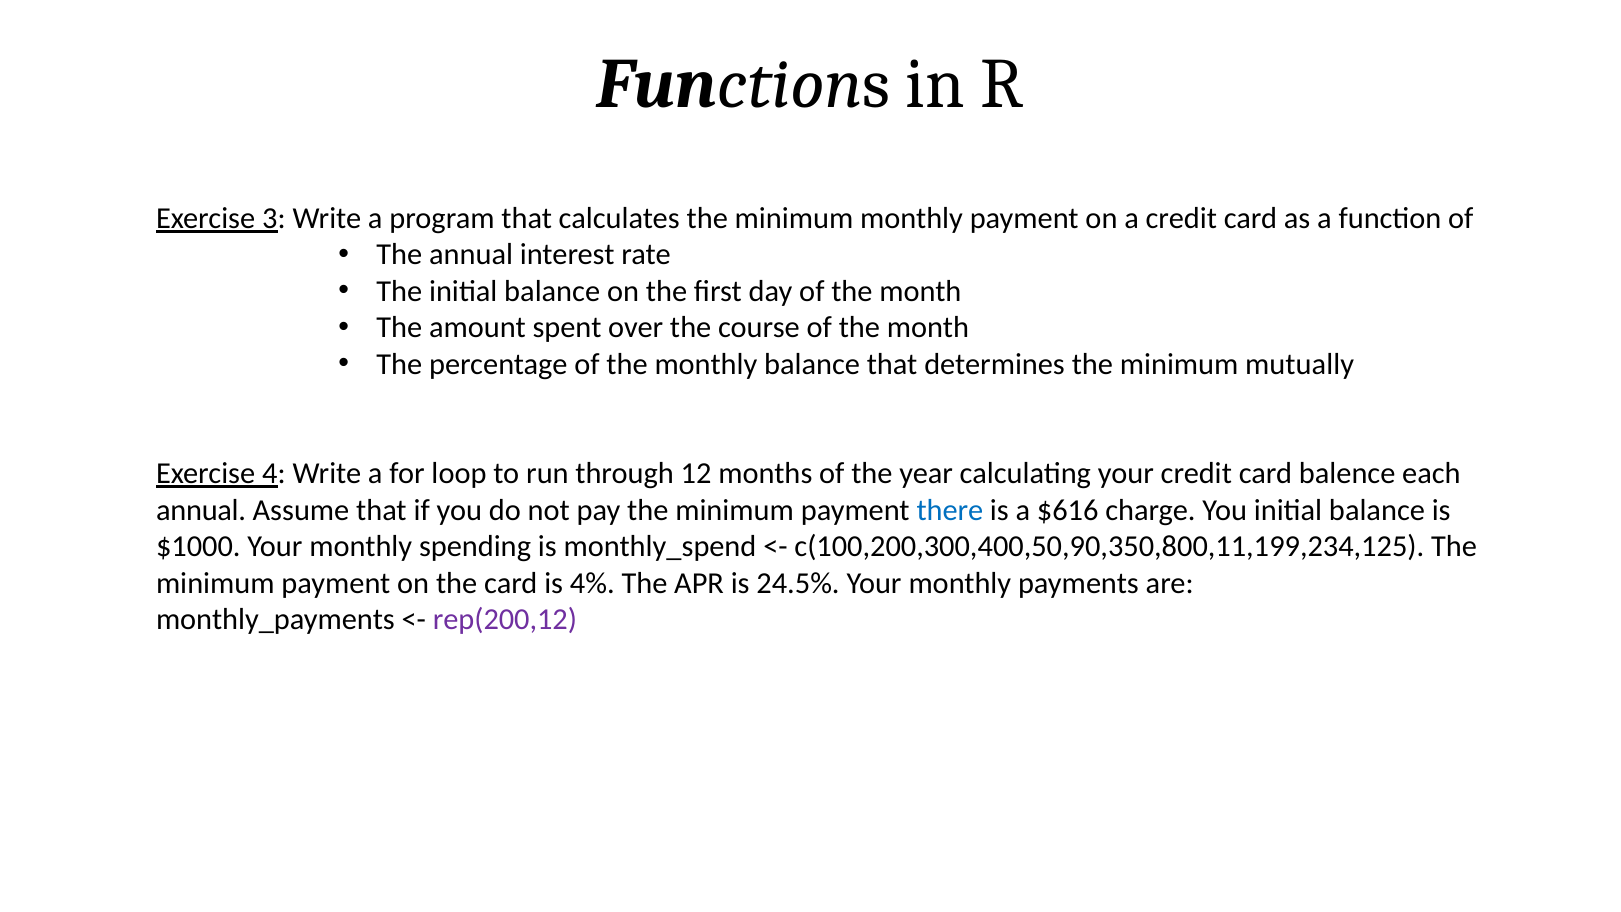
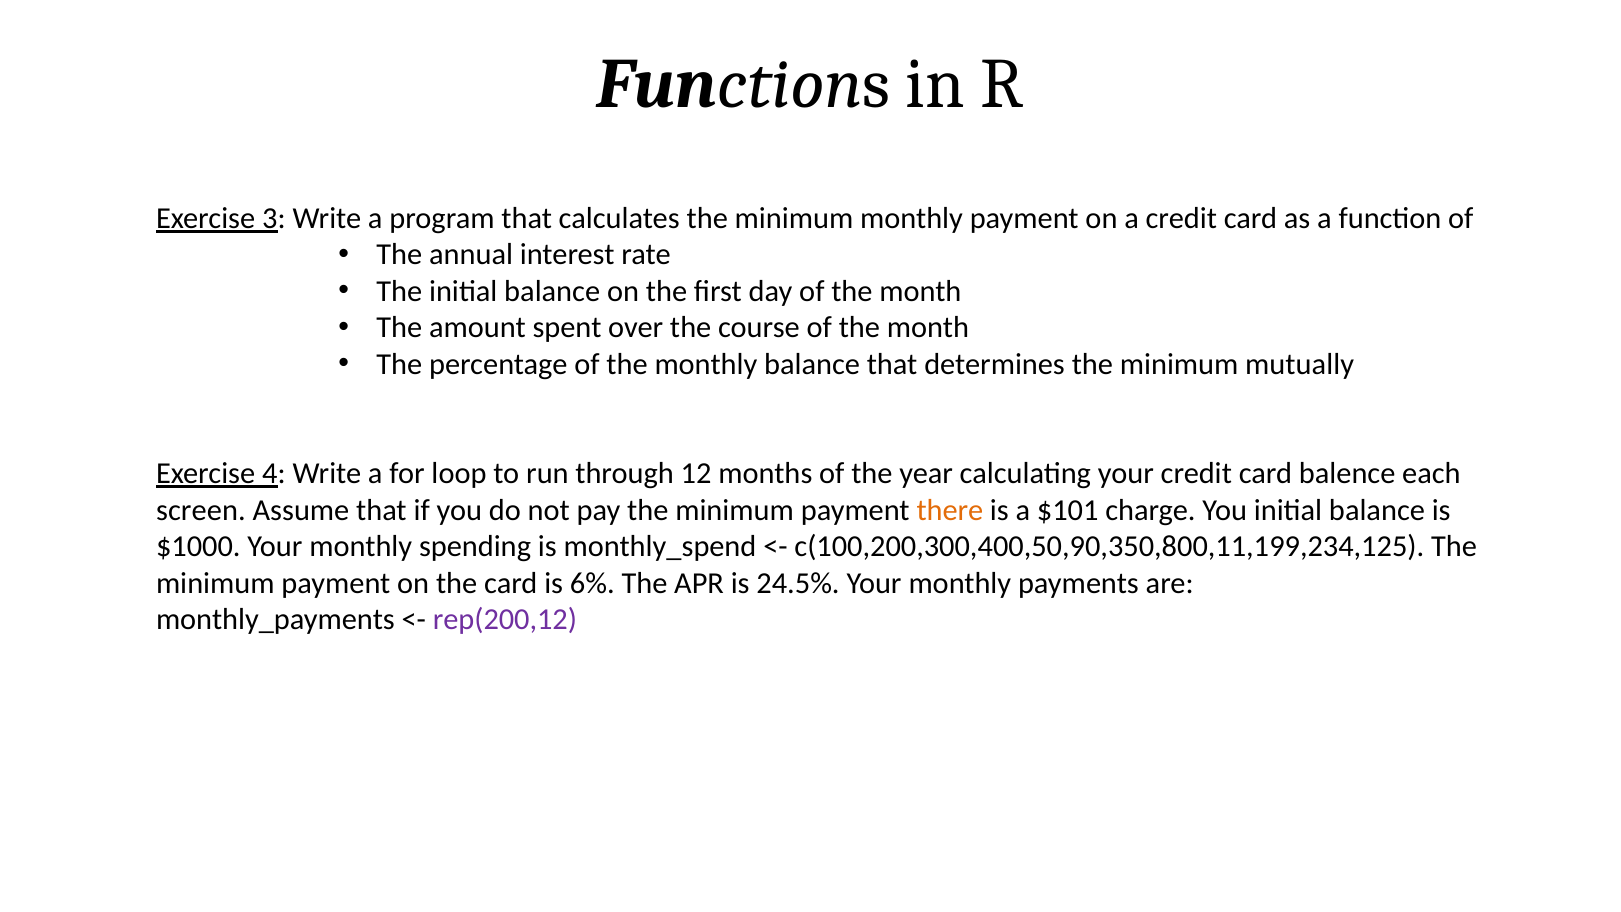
annual: annual -> screen (201, 510)
there colour: blue -> orange (950, 510)
$616: $616 -> $101 (1068, 510)
4%: 4% -> 6% (592, 583)
